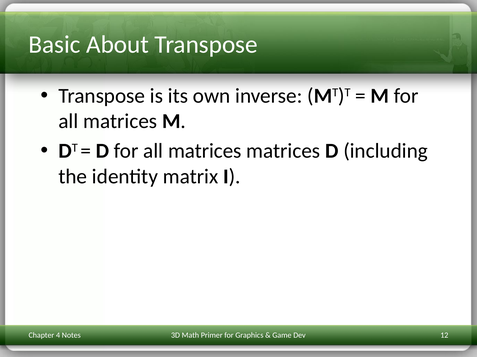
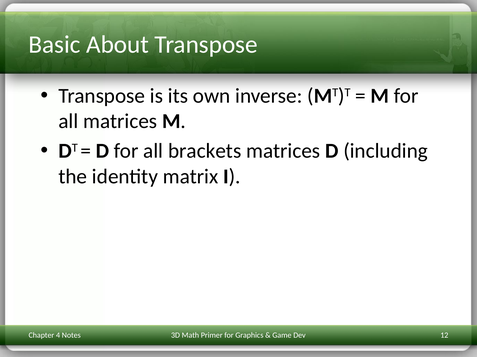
D for all matrices: matrices -> brackets (205, 151)
